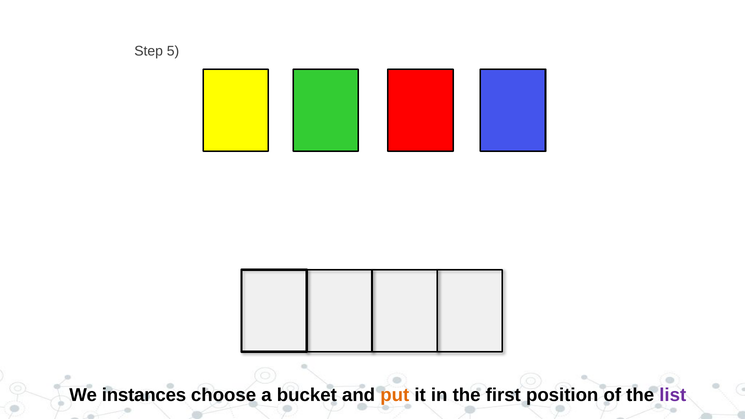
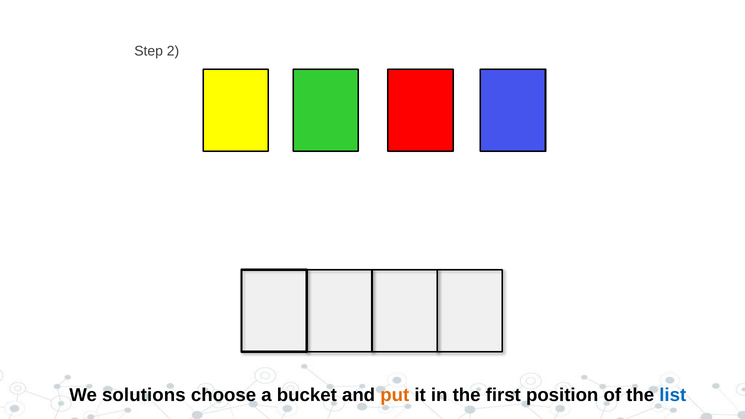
5: 5 -> 2 (173, 51)
instances: instances -> solutions (144, 395)
list colour: purple -> blue (673, 395)
